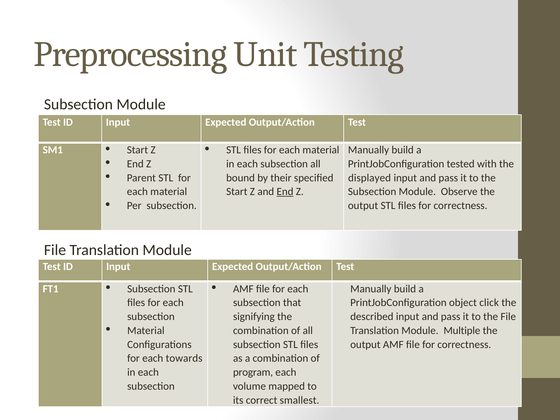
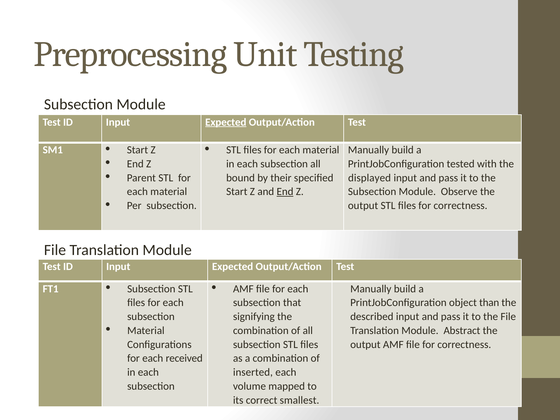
Expected underline: none -> present (226, 122)
click: click -> than (489, 303)
Multiple: Multiple -> Abstract (462, 331)
towards: towards -> received (184, 358)
program: program -> inserted (253, 372)
